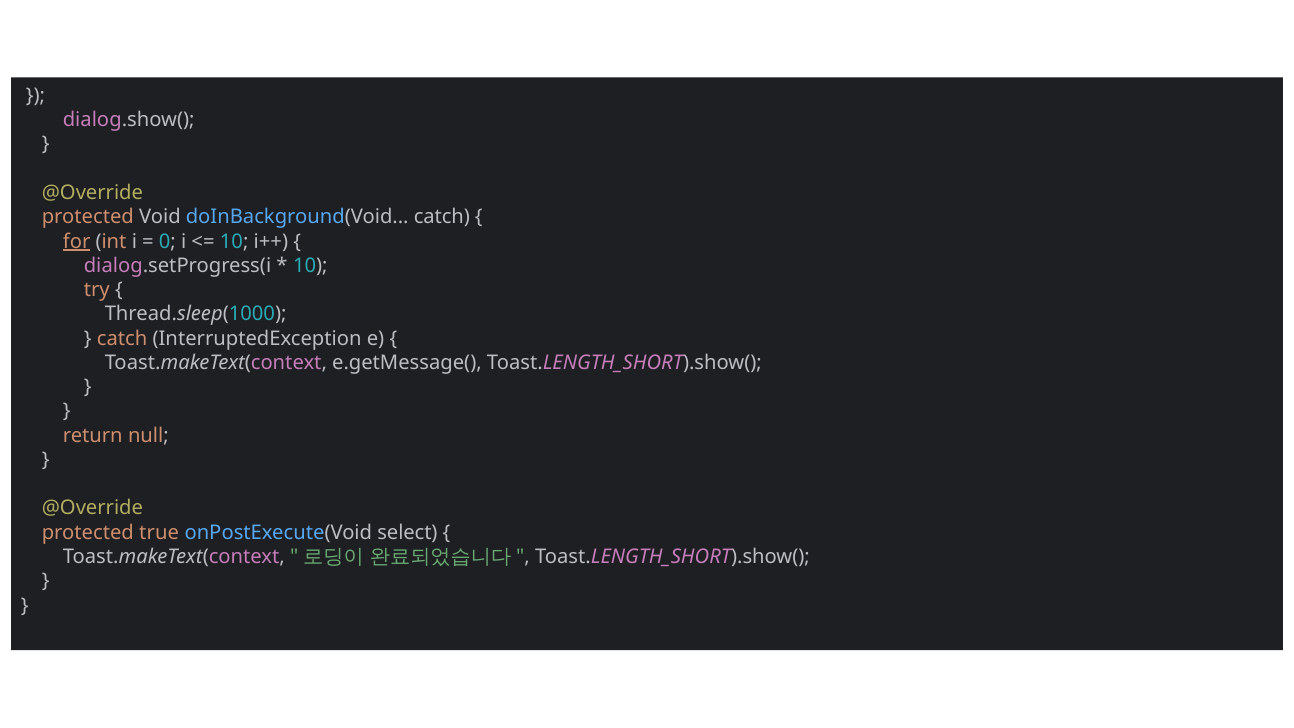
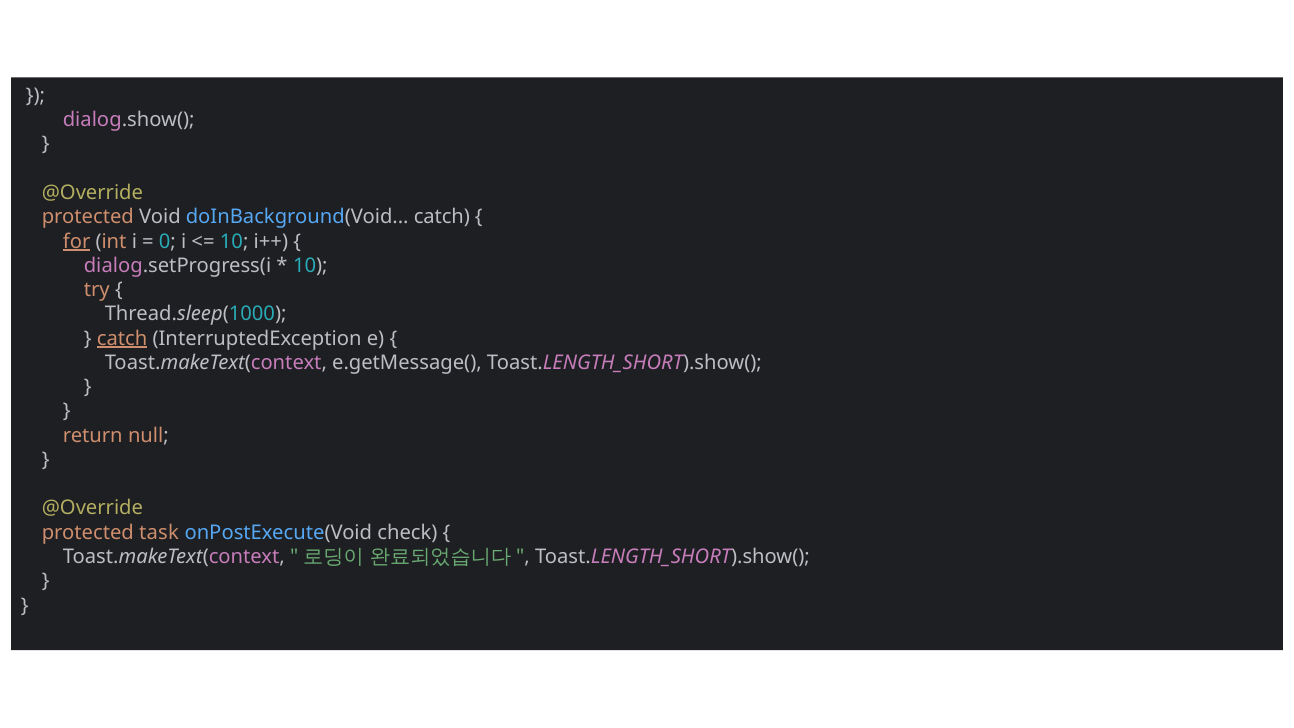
catch underline: none -> present (122, 338)
true: true -> task (159, 532)
select: select -> check (407, 532)
